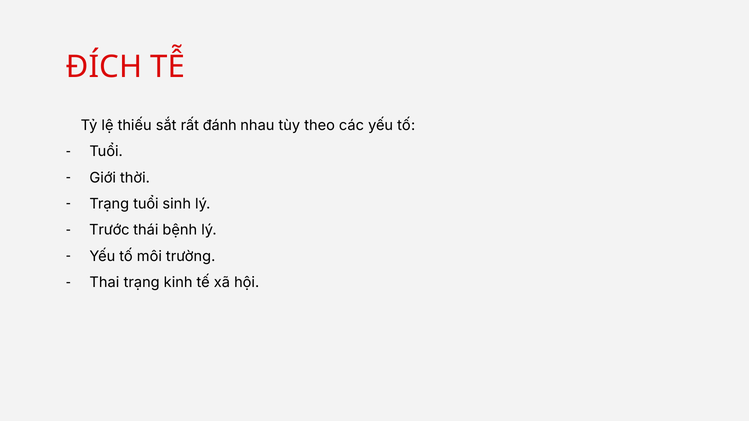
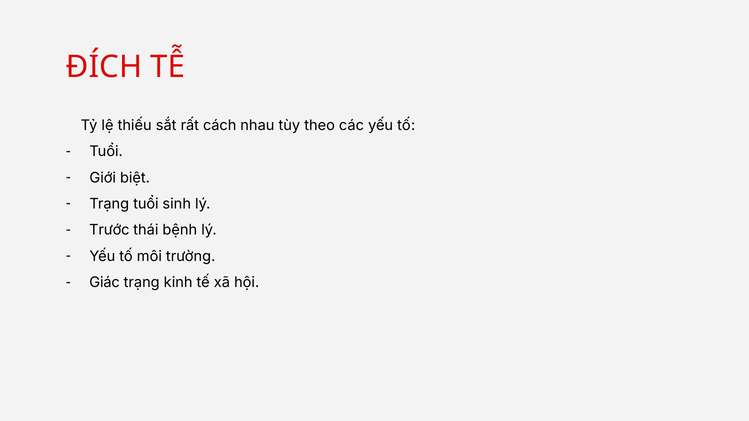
đánh: đánh -> cách (220, 125)
thời: thời -> biệt (135, 178)
Thai: Thai -> Giác (105, 283)
